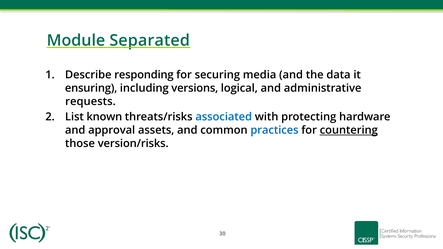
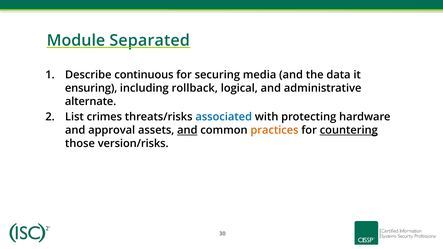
responding: responding -> continuous (144, 75)
versions: versions -> rollback (195, 88)
requests: requests -> alternate (91, 101)
known: known -> crimes (104, 117)
and underline: none -> present (187, 130)
practices colour: blue -> orange (274, 130)
